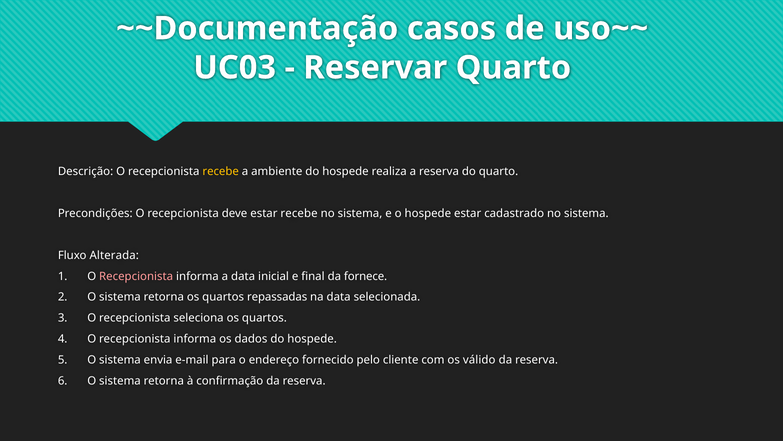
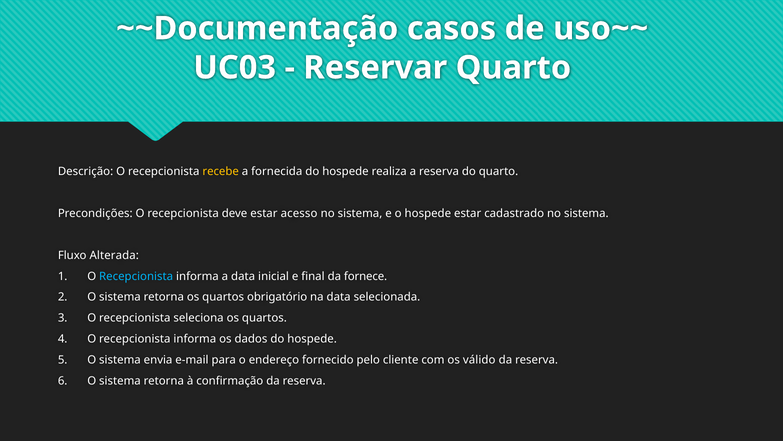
ambiente: ambiente -> fornecida (277, 171)
estar recebe: recebe -> acesso (299, 213)
Recepcionista colour: pink -> light blue (136, 276)
repassadas: repassadas -> obrigatório (277, 297)
